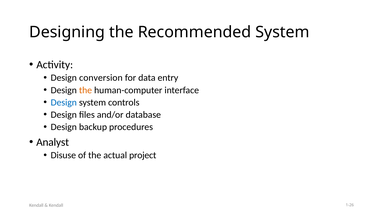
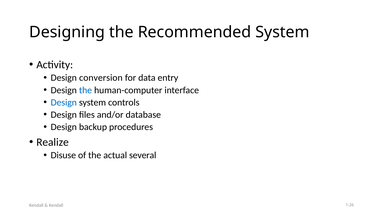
the colour: orange -> blue (86, 90)
Analyst: Analyst -> Realize (53, 142)
project: project -> several (143, 156)
